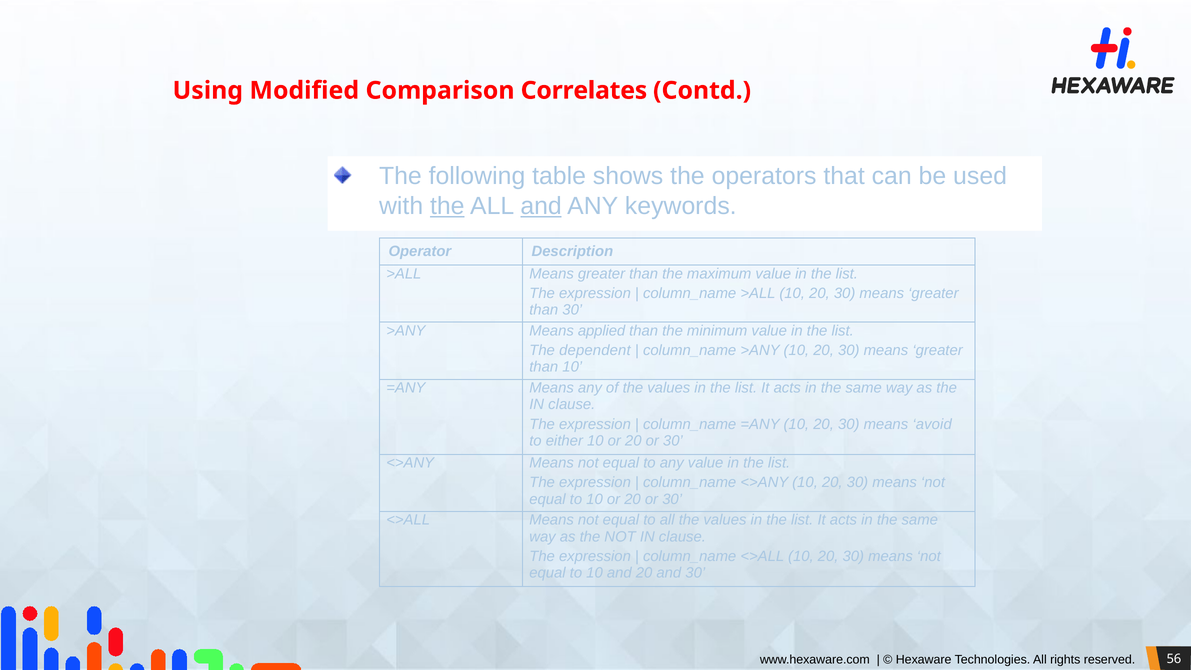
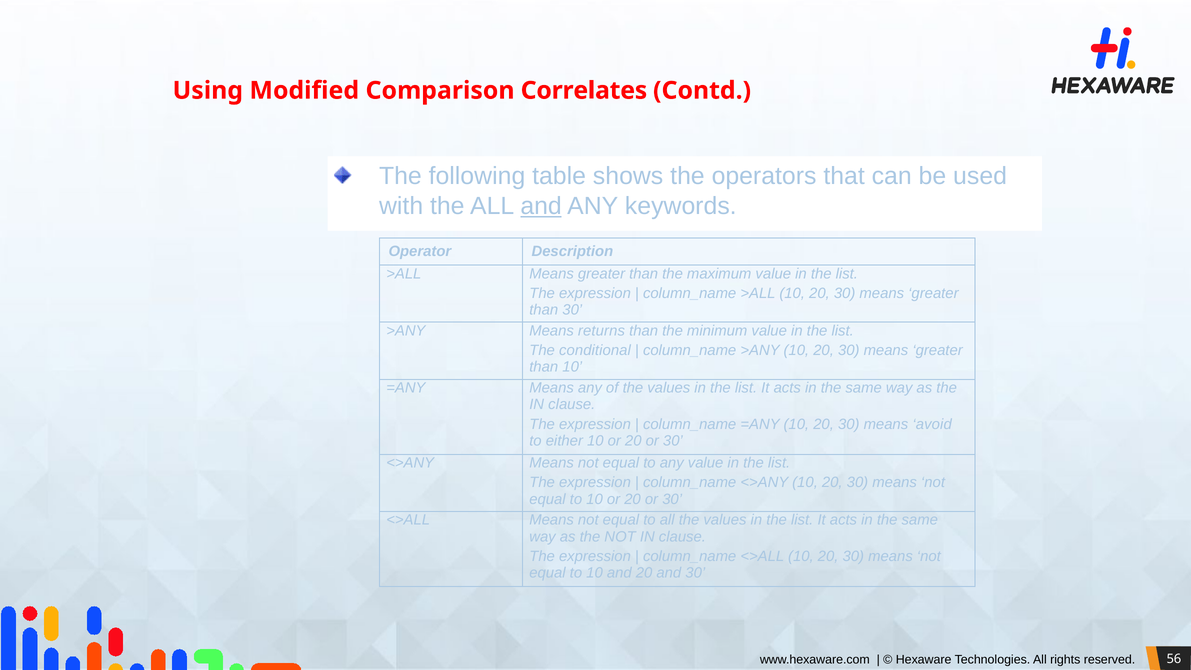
the underline: present -> none (447, 206)
applied: applied -> returns (601, 331)
dependent: dependent -> conditional (595, 350)
